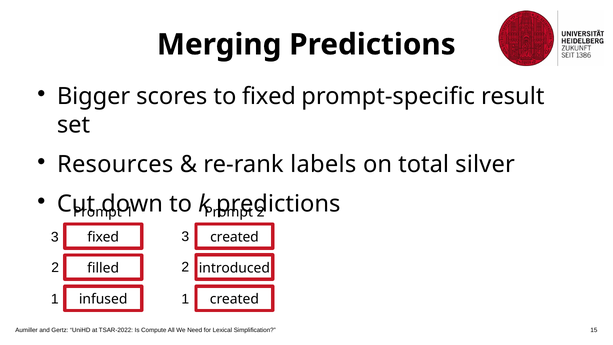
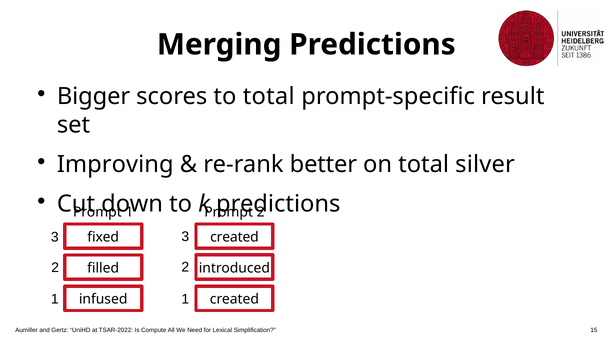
to fixed: fixed -> total (269, 97)
Resources: Resources -> Improving (115, 164)
labels: labels -> better (323, 164)
